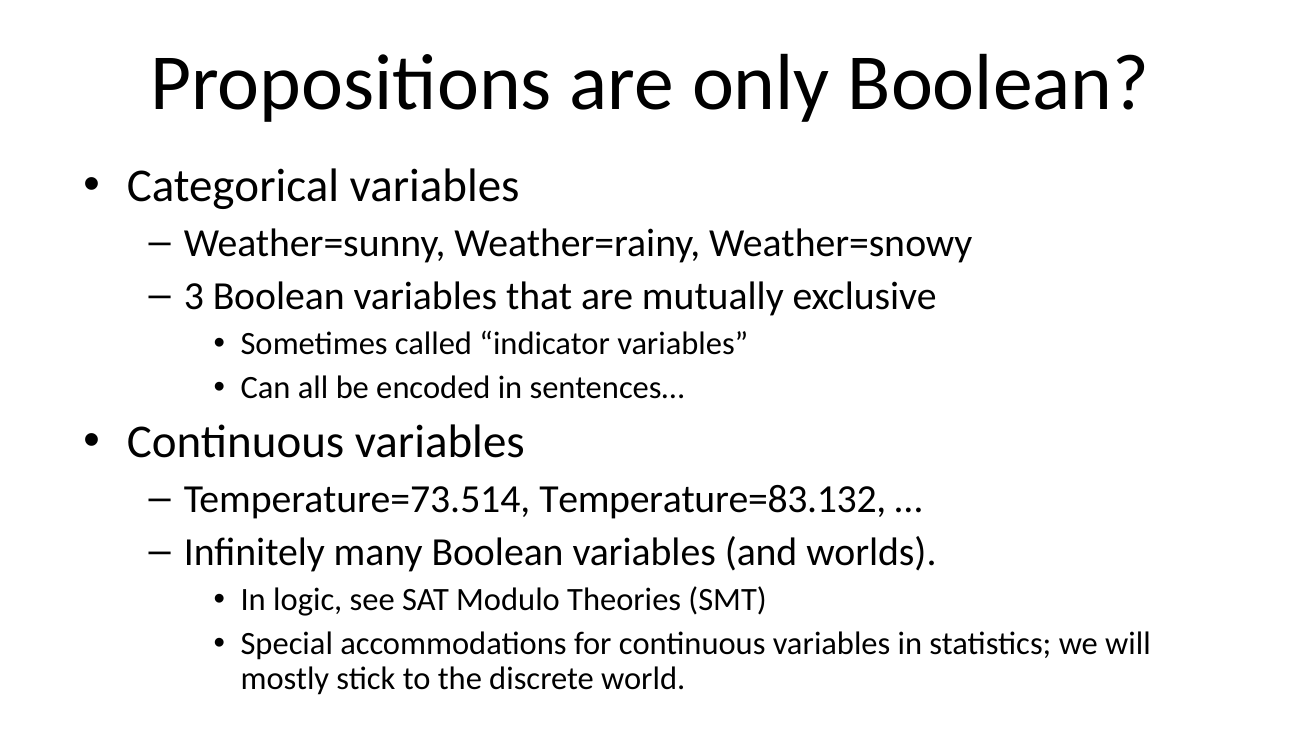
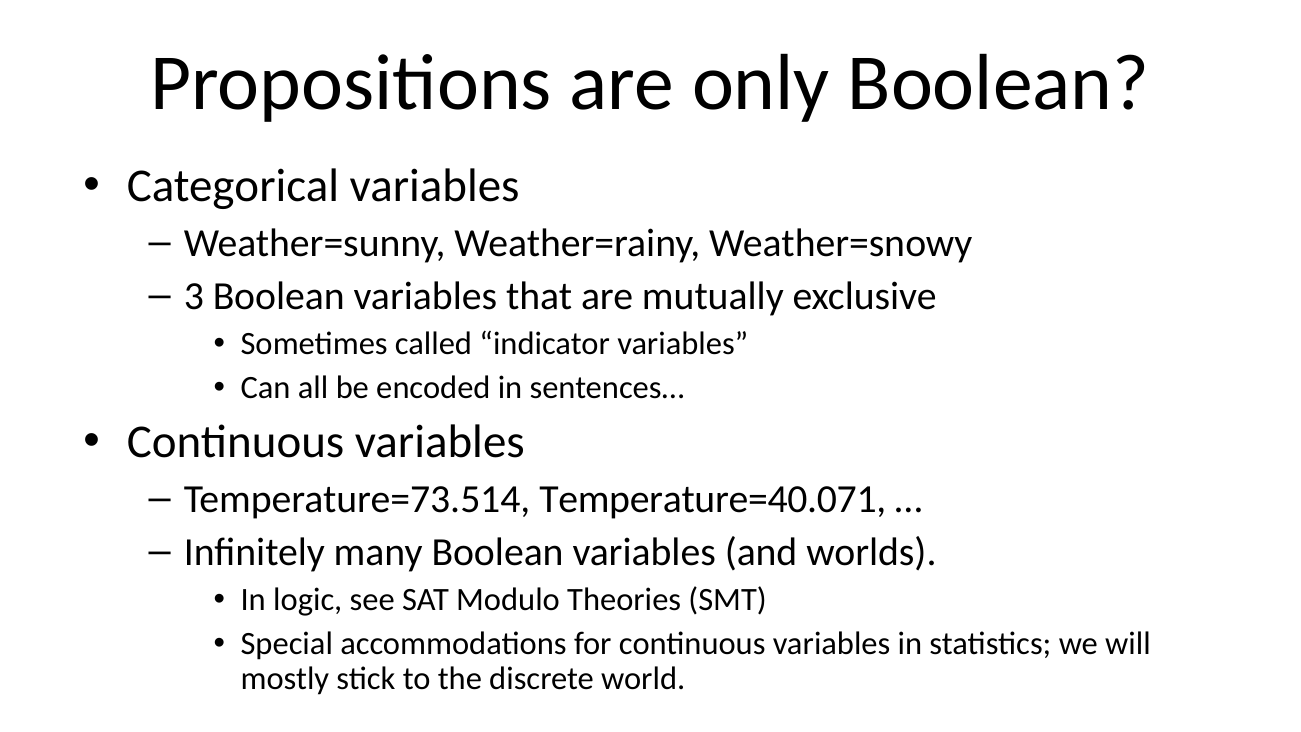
Temperature=83.132: Temperature=83.132 -> Temperature=40.071 (713, 499)
